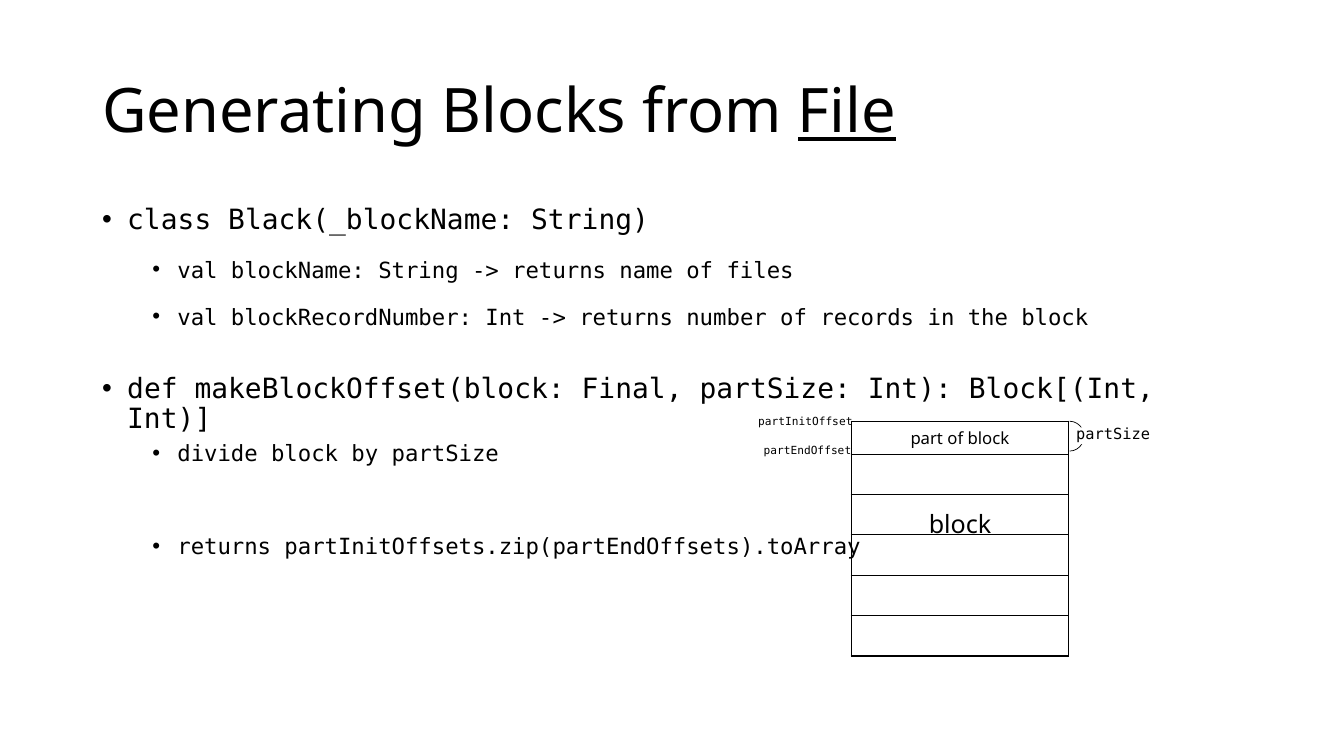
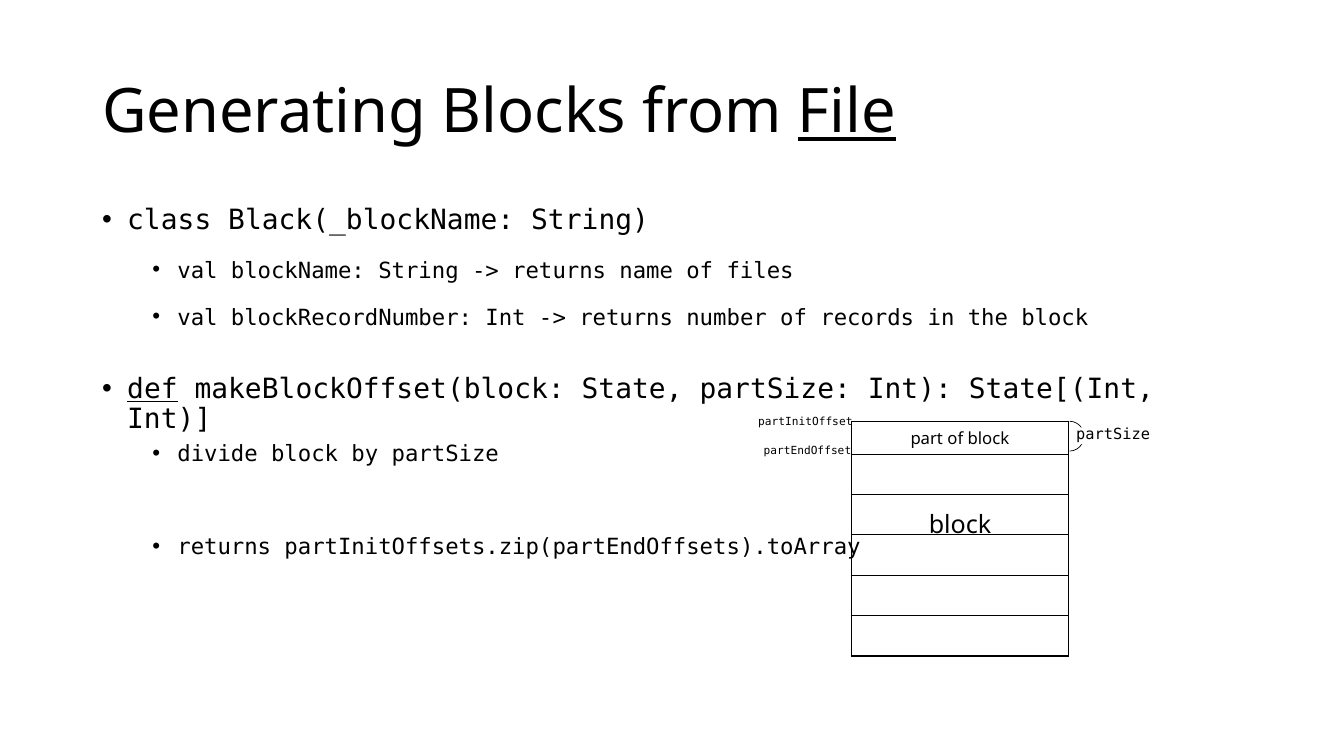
def underline: none -> present (152, 390)
Final: Final -> State (632, 390)
Block[(Int: Block[(Int -> State[(Int (1061, 390)
